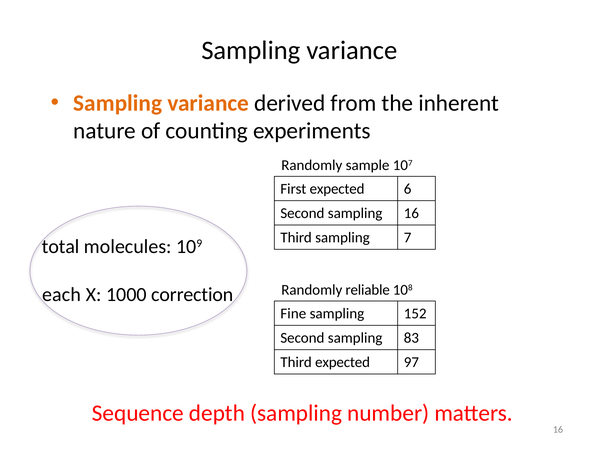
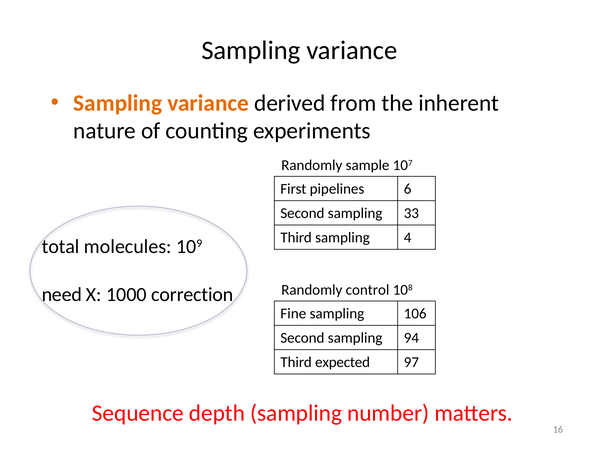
First expected: expected -> pipelines (337, 188)
sampling 16: 16 -> 33 (411, 213)
7: 7 -> 4 (408, 237)
reliable: reliable -> control (368, 289)
each: each -> need (62, 294)
152: 152 -> 106 (415, 313)
83: 83 -> 94 (411, 337)
